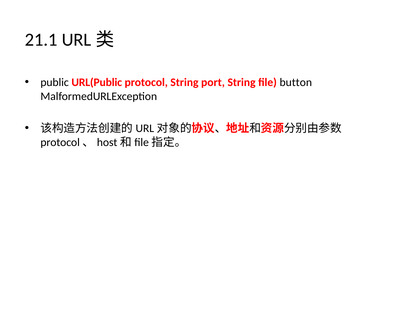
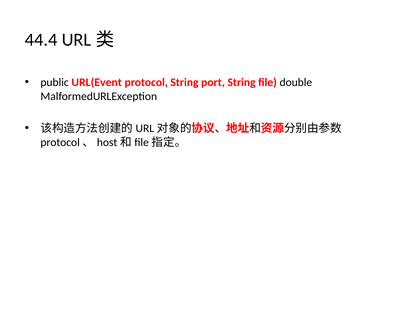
21.1: 21.1 -> 44.4 (41, 40)
URL(Public: URL(Public -> URL(Event (97, 82)
button: button -> double (296, 82)
